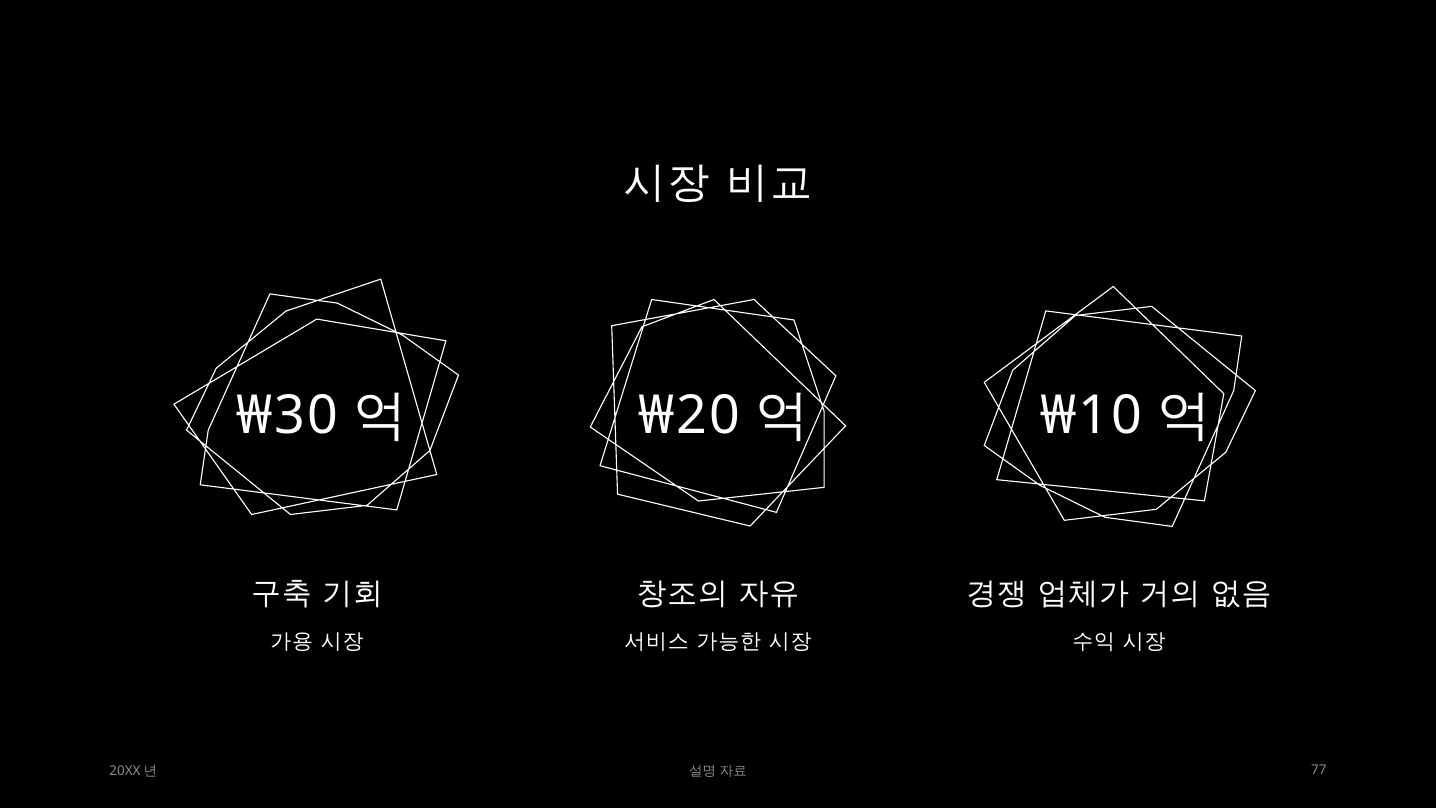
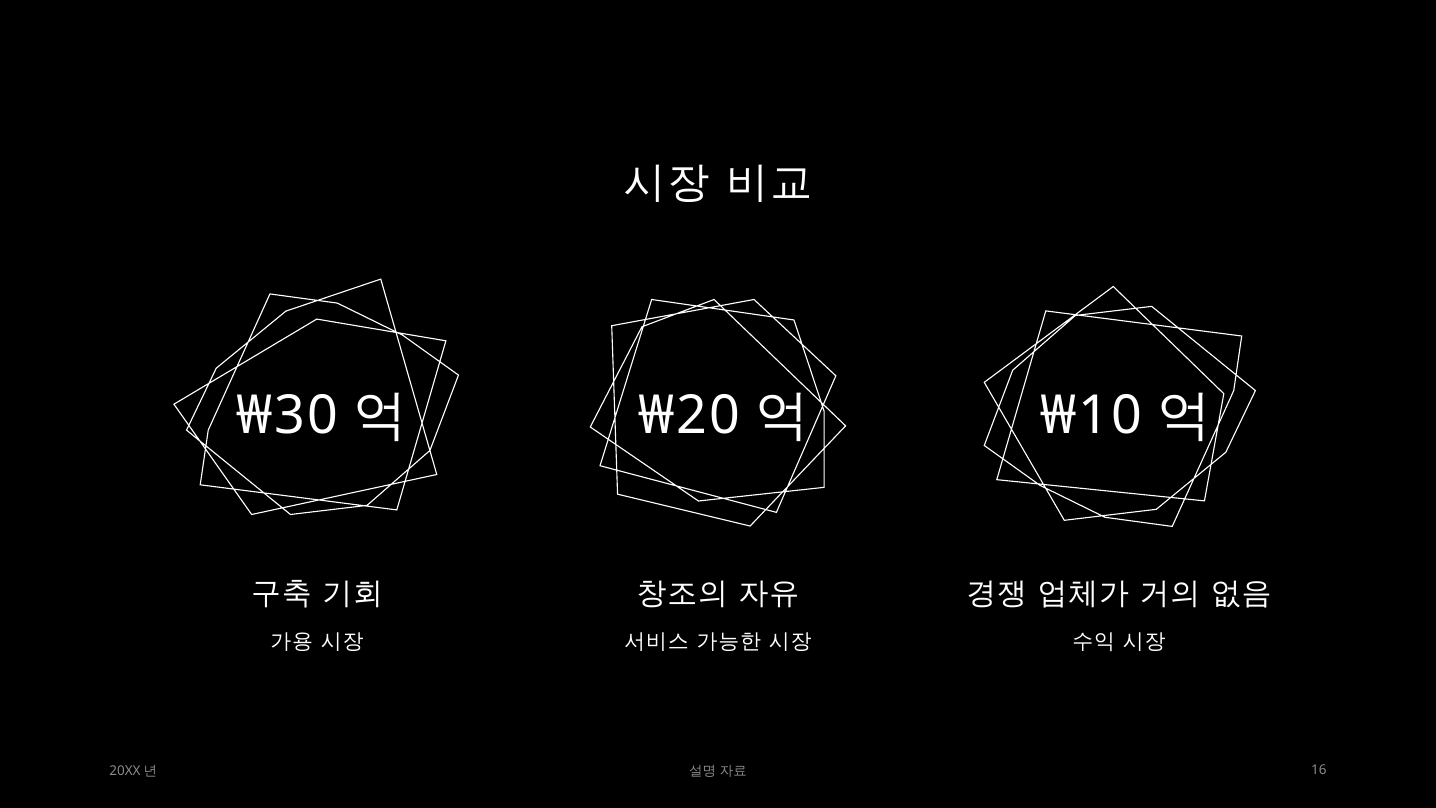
77: 77 -> 16 (1319, 770)
